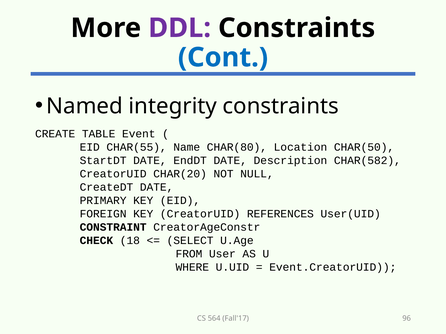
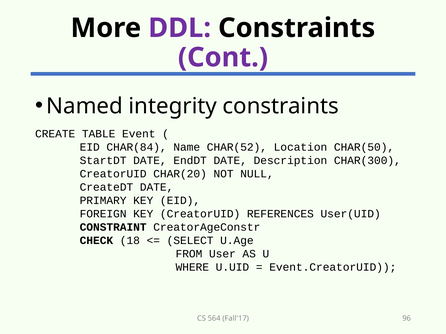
Cont colour: blue -> purple (223, 57)
CHAR(55: CHAR(55 -> CHAR(84 (137, 147)
CHAR(80: CHAR(80 -> CHAR(52 (237, 147)
CHAR(582: CHAR(582 -> CHAR(300 (367, 161)
